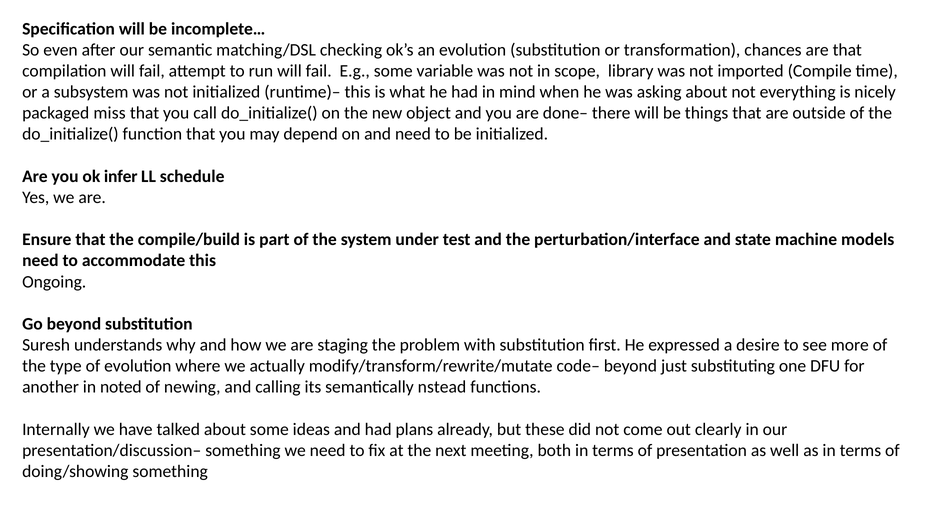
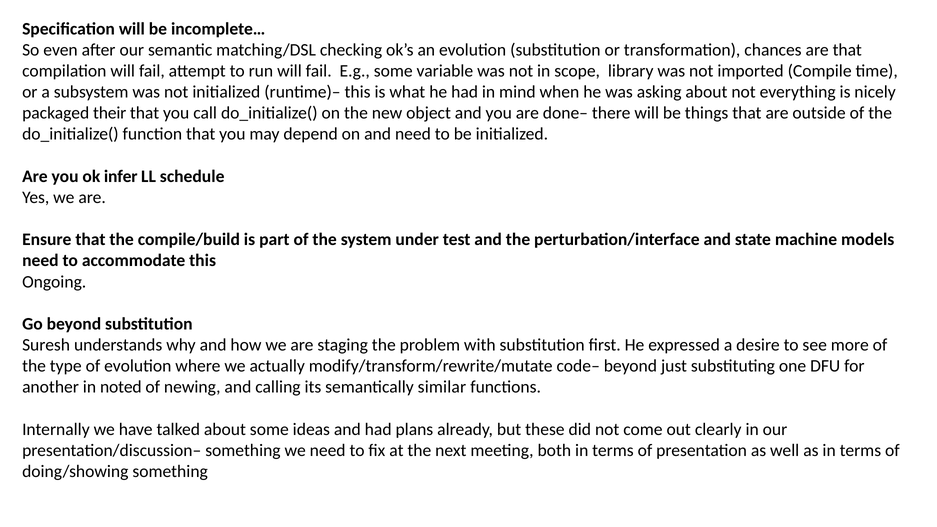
miss: miss -> their (110, 113)
nstead: nstead -> similar (442, 387)
